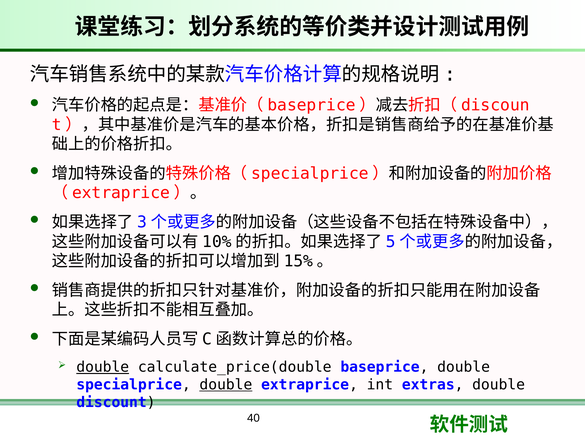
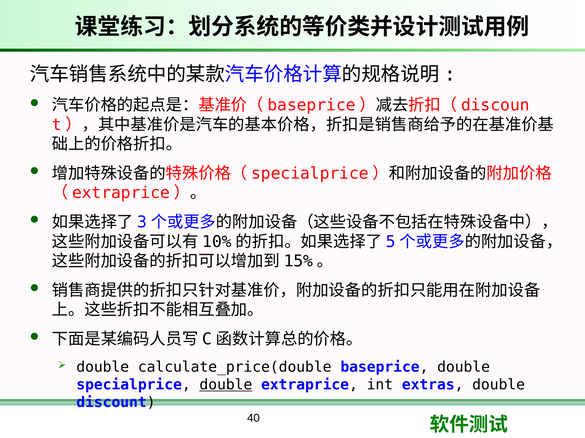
double underline: present -> none (103, 368)
